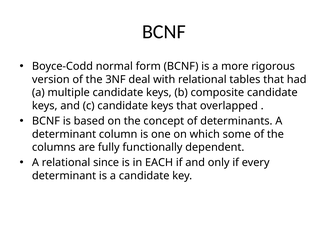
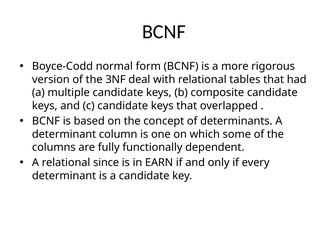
EACH: EACH -> EARN (159, 163)
